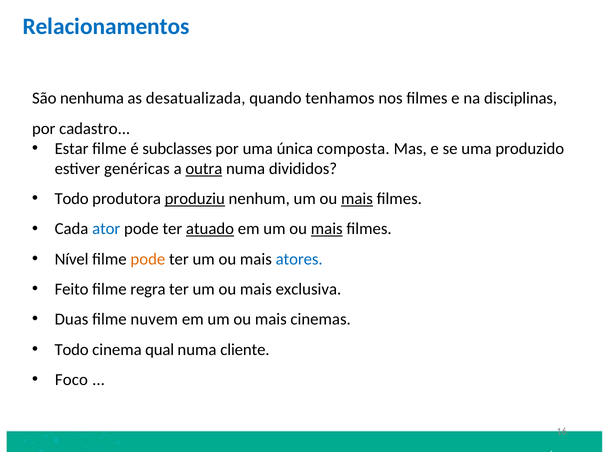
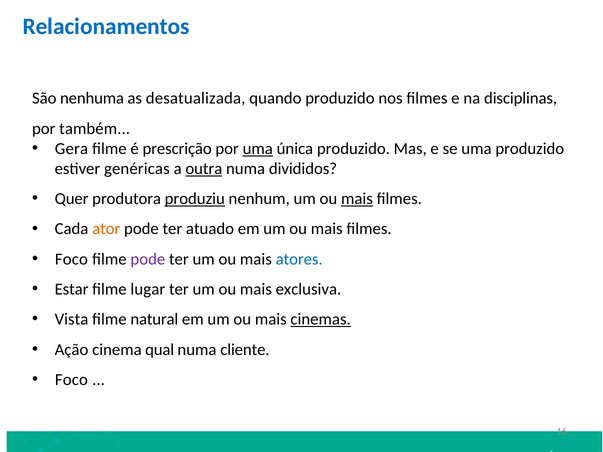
quando tenhamos: tenhamos -> produzido (340, 98)
cadastro: cadastro -> também (95, 129)
Estar: Estar -> Gera (71, 149)
subclasses: subclasses -> prescrição (177, 149)
uma underline: none -> present (258, 149)
única composta: composta -> produzido (353, 149)
Todo: Todo -> Quer (72, 199)
ator colour: blue -> orange (106, 229)
atuado underline: present -> none (210, 229)
mais underline: present -> none (327, 229)
Nível: Nível -> Foco (71, 259)
pode colour: orange -> purple (148, 259)
Feito: Feito -> Estar (72, 289)
regra: regra -> lugar (148, 289)
Duas: Duas -> Vista (71, 320)
nuvem: nuvem -> natural (154, 320)
cinemas underline: none -> present (321, 320)
Todo: Todo -> Ação (71, 350)
